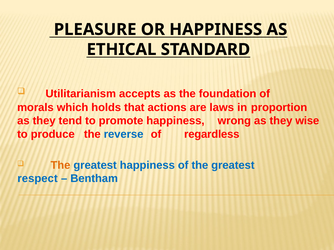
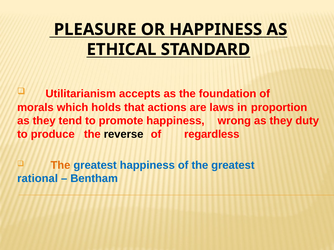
wise: wise -> duty (307, 121)
reverse colour: blue -> black (124, 134)
respect: respect -> rational (38, 179)
